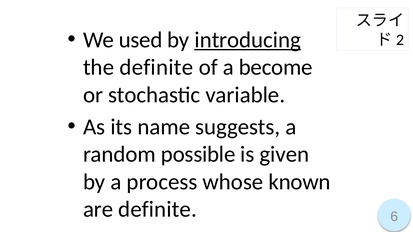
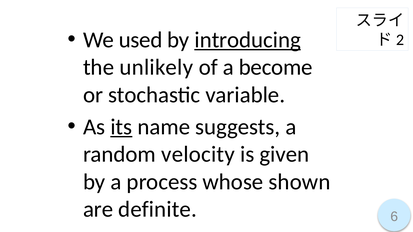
the definite: definite -> unlikely (156, 67)
its underline: none -> present (121, 127)
possible: possible -> velocity (198, 155)
known: known -> shown (299, 182)
